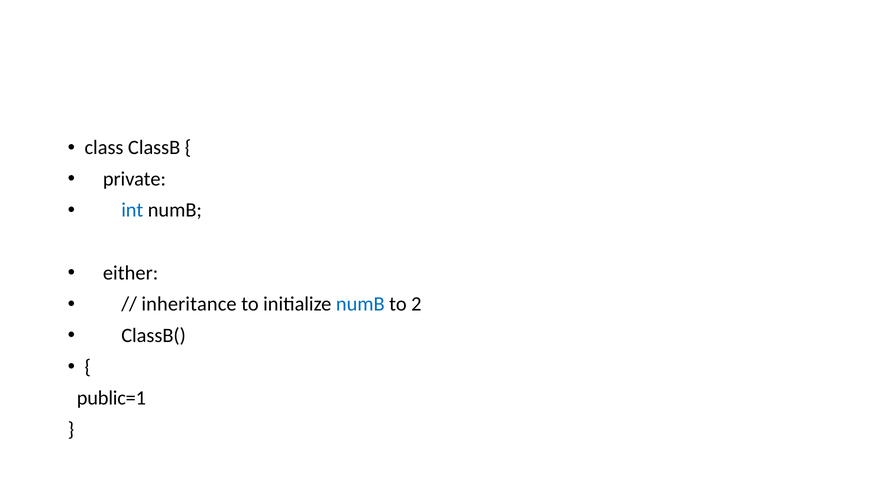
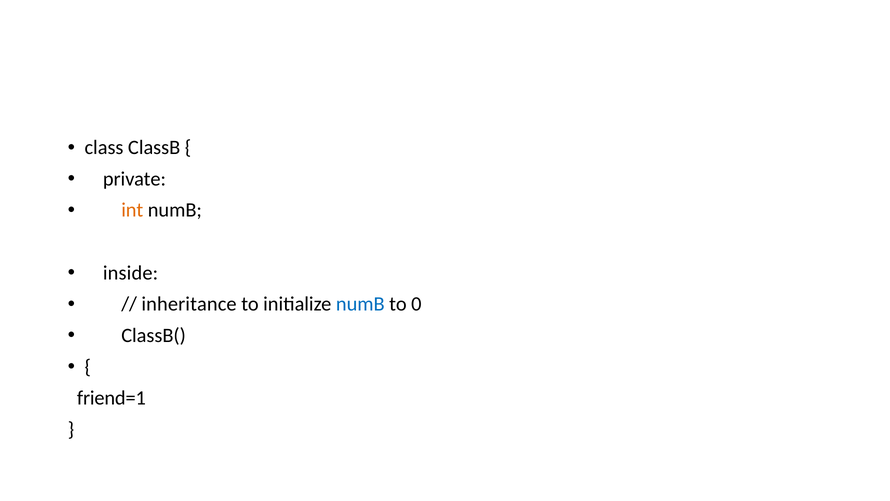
int colour: blue -> orange (132, 210)
either: either -> inside (131, 273)
2: 2 -> 0 (416, 304)
public=1: public=1 -> friend=1 (111, 398)
